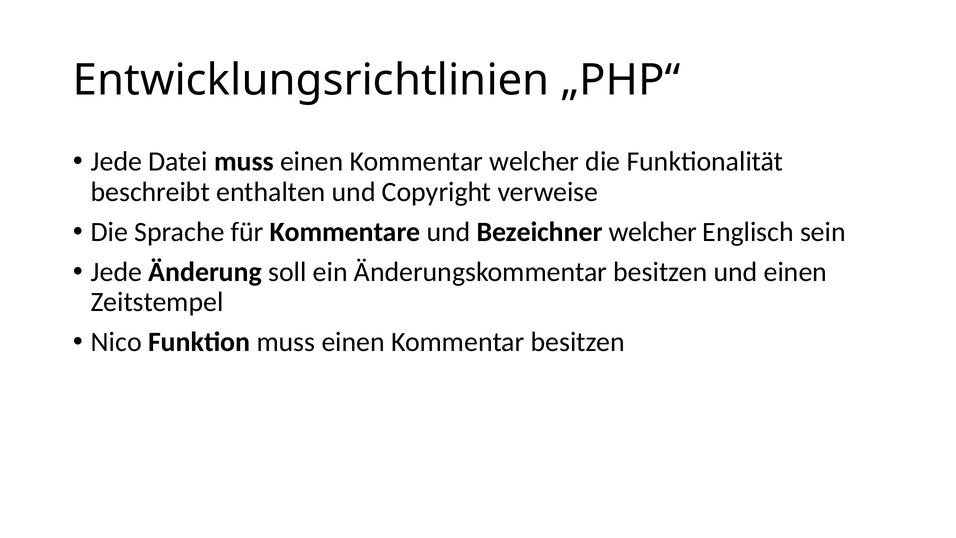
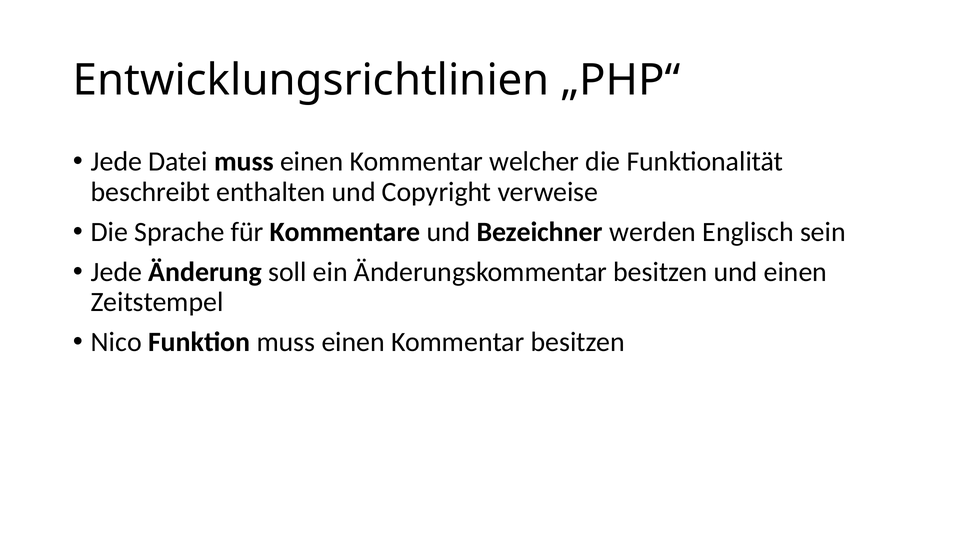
Bezeichner welcher: welcher -> werden (653, 232)
